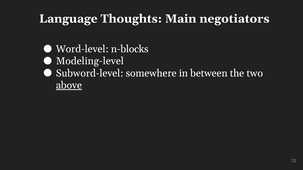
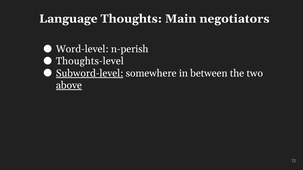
n-blocks: n-blocks -> n-perish (130, 49)
Modeling-level: Modeling-level -> Thoughts-level (90, 61)
Subword-level underline: none -> present (90, 73)
